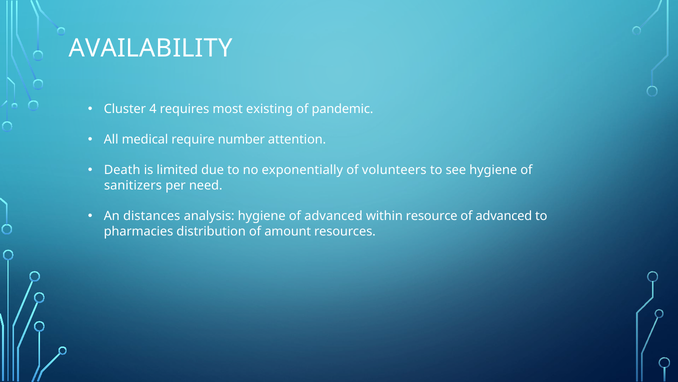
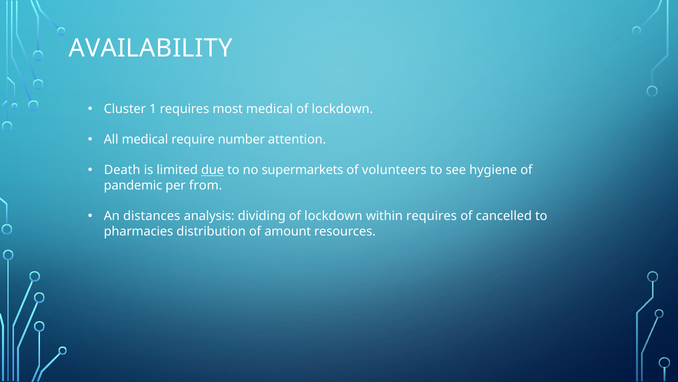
4: 4 -> 1 (153, 109)
most existing: existing -> medical (270, 109)
pandemic: pandemic -> lockdown (342, 109)
due underline: none -> present (213, 170)
exponentially: exponentially -> supermarkets (303, 170)
sanitizers: sanitizers -> pandemic (133, 185)
need: need -> from (206, 185)
analysis hygiene: hygiene -> dividing (262, 216)
advanced: advanced -> lockdown (333, 216)
within resource: resource -> requires (432, 216)
advanced: advanced -> cancelled (504, 216)
